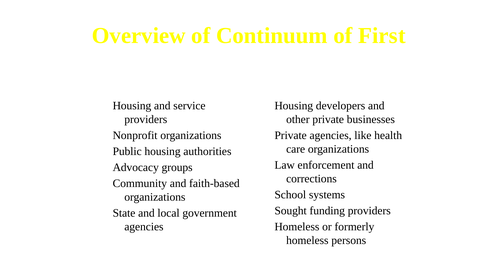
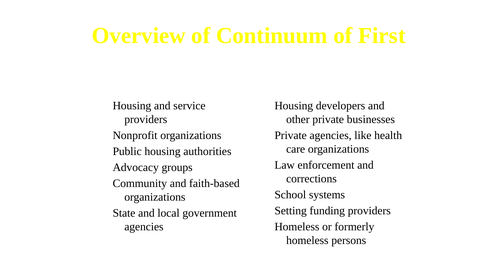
Sought: Sought -> Setting (291, 211)
